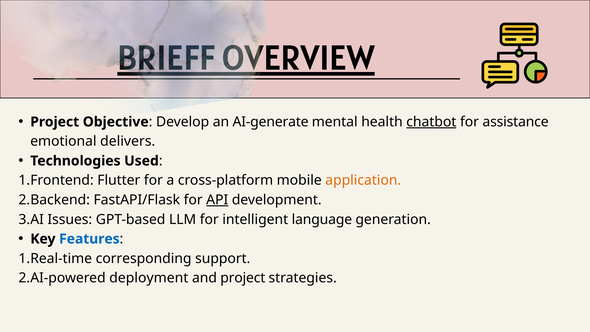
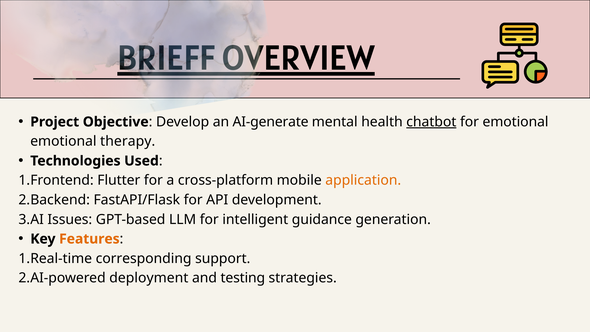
for assistance: assistance -> emotional (516, 122)
delivers: delivers -> therapy (128, 141)
API underline: present -> none (217, 200)
language: language -> guidance (322, 219)
Features colour: blue -> orange (89, 239)
and project: project -> testing (243, 278)
